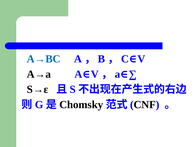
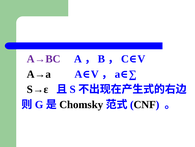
A→BC colour: blue -> purple (44, 59)
